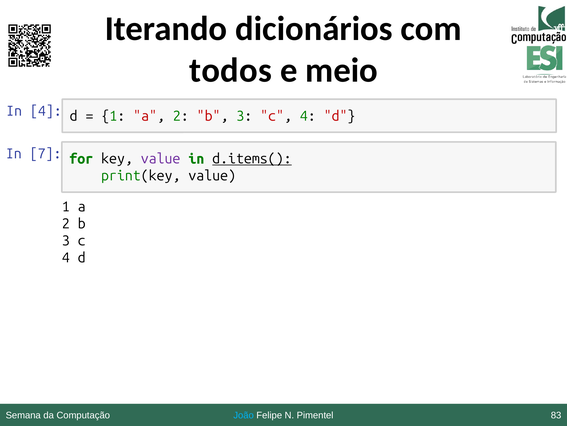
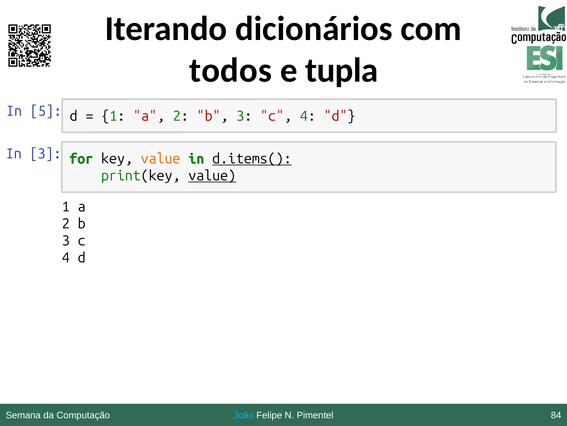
meio: meio -> tupla (342, 70)
In 4: 4 -> 5 (46, 111)
In 7: 7 -> 3 (46, 153)
value colour: purple -> orange (161, 159)
value underline: none -> present (212, 176)
83: 83 -> 84 (556, 415)
